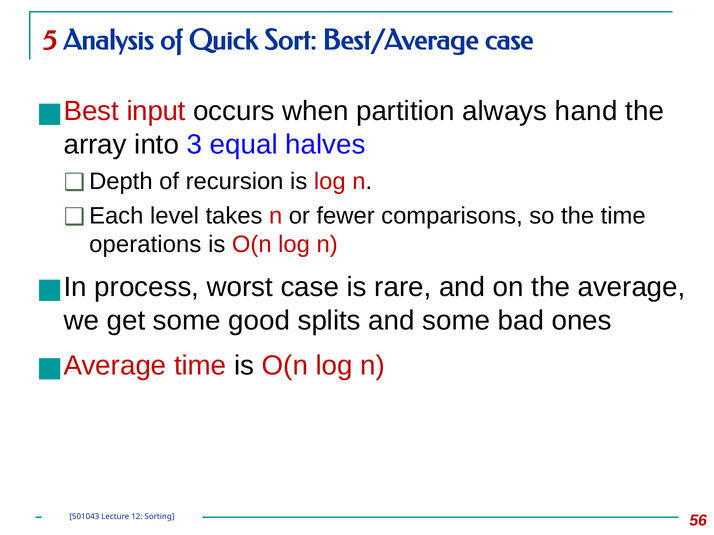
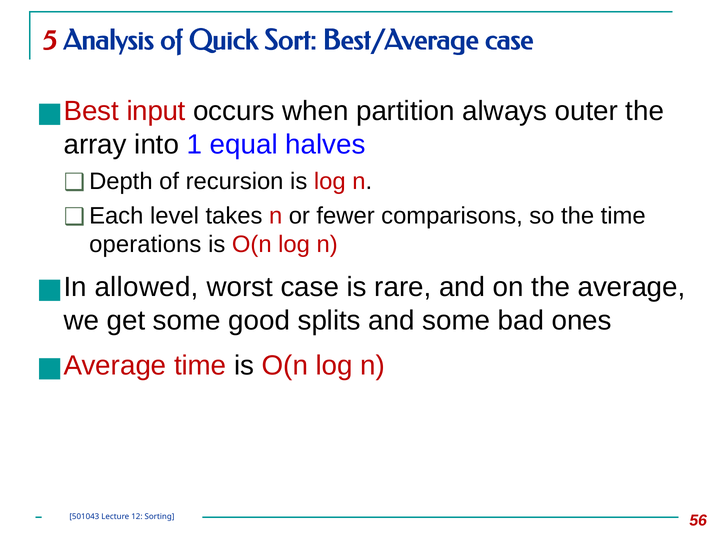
hand: hand -> outer (586, 111)
3: 3 -> 1 (195, 145)
process: process -> allowed (147, 288)
